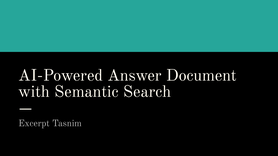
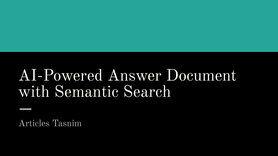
Excerpt: Excerpt -> Articles (34, 124)
